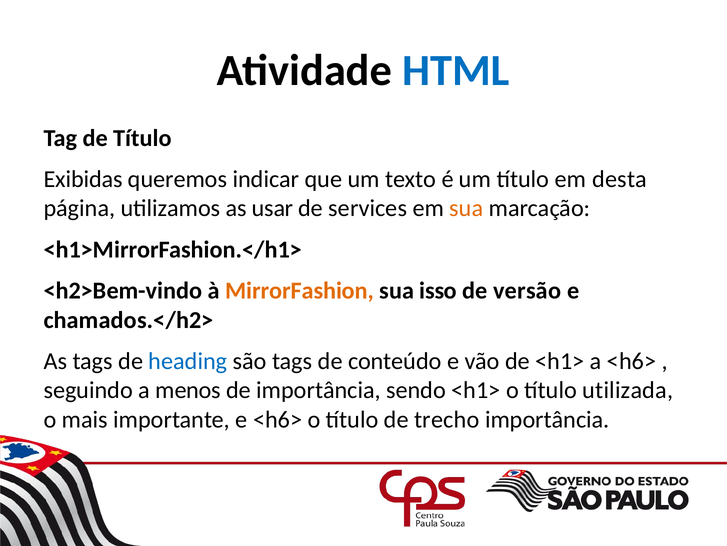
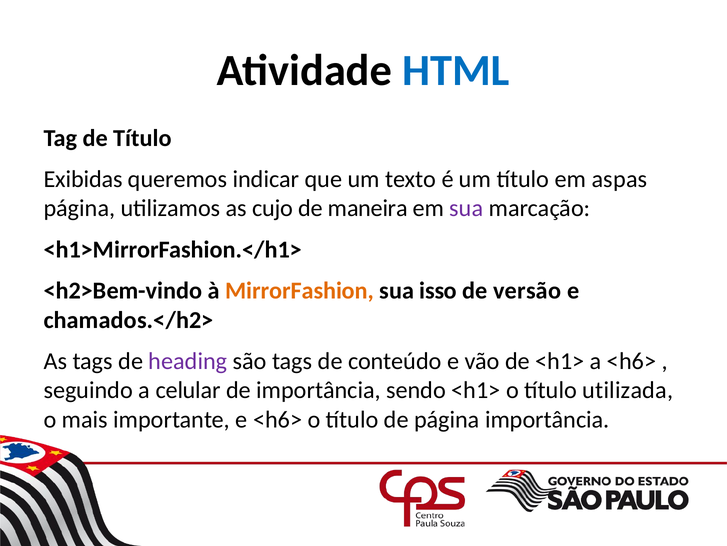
desta: desta -> aspas (620, 179)
usar: usar -> cujo (273, 208)
services: services -> maneira (368, 208)
sua colour: orange -> purple (466, 208)
heading colour: blue -> purple (188, 361)
menos: menos -> celular (188, 390)
de trecho: trecho -> página (447, 419)
